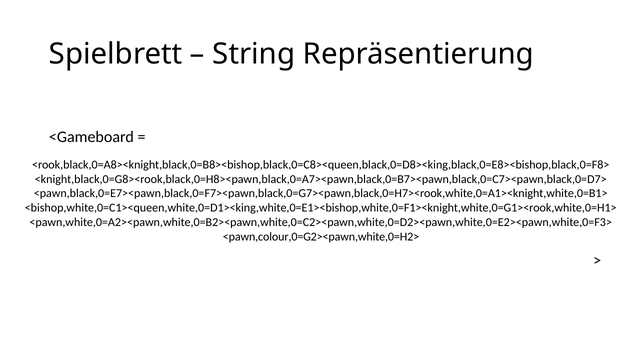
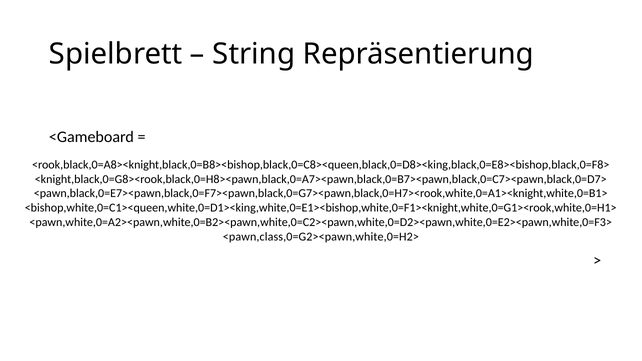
<pawn,colour,0=G2><pawn,white,0=H2>: <pawn,colour,0=G2><pawn,white,0=H2> -> <pawn,class,0=G2><pawn,white,0=H2> (321, 237)
